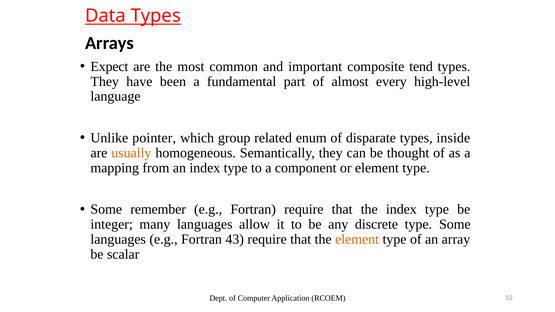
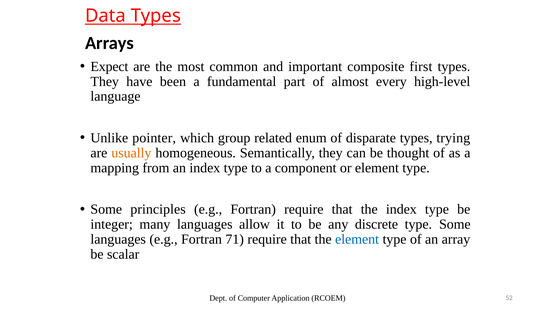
tend: tend -> first (421, 66)
inside: inside -> trying (453, 138)
remember: remember -> principles (158, 209)
43: 43 -> 71 (235, 239)
element colour: orange -> blue (357, 239)
